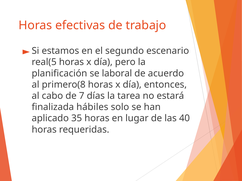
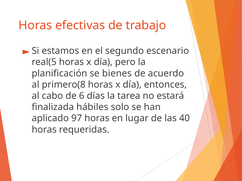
laboral: laboral -> bienes (117, 74)
7: 7 -> 6 (82, 96)
35: 35 -> 97 (77, 119)
